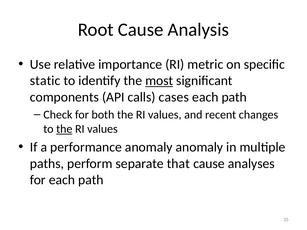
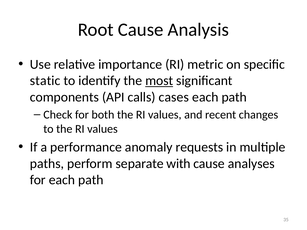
the underline: present -> none (64, 129)
anomaly anomaly: anomaly -> requests (199, 147)
that: that -> with (178, 164)
